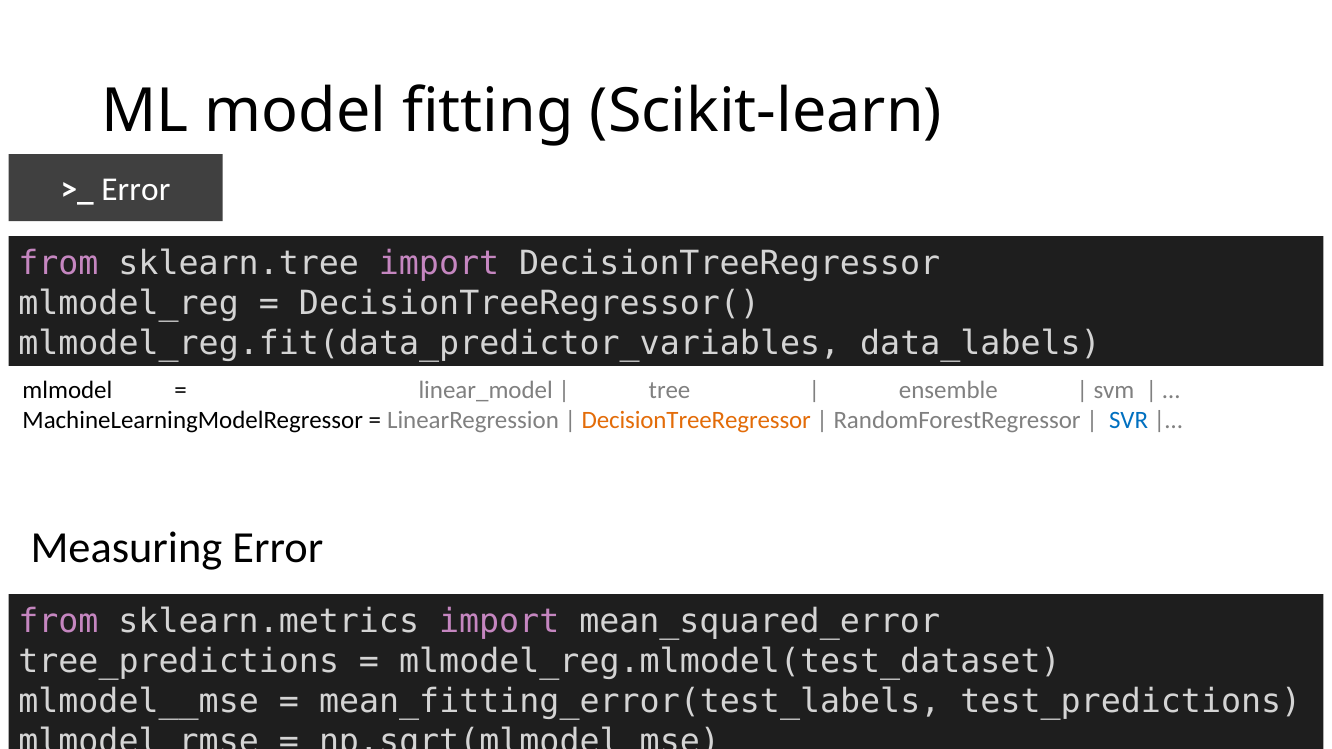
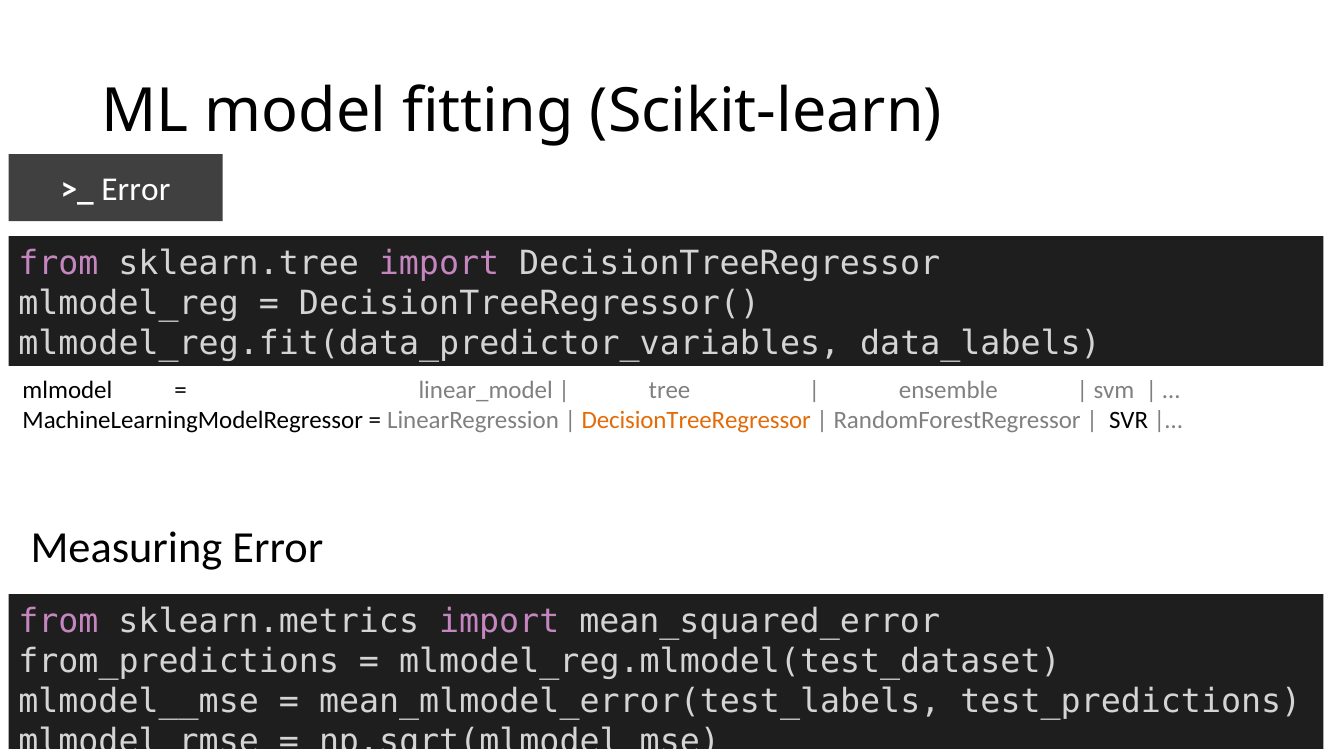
SVR colour: blue -> black (1129, 421)
tree_predictions: tree_predictions -> from_predictions (179, 661)
mean_fitting_error(test_labels: mean_fitting_error(test_labels -> mean_mlmodel_error(test_labels (630, 701)
